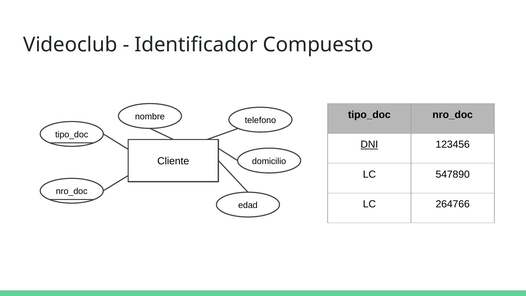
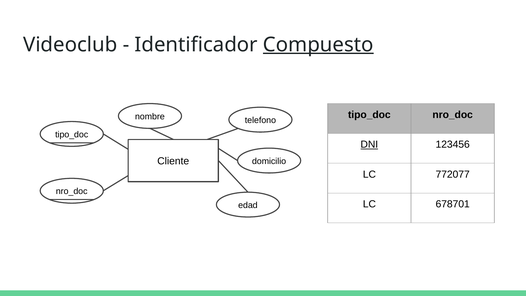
Compuesto underline: none -> present (318, 45)
547890: 547890 -> 772077 (453, 174)
264766: 264766 -> 678701 (453, 204)
